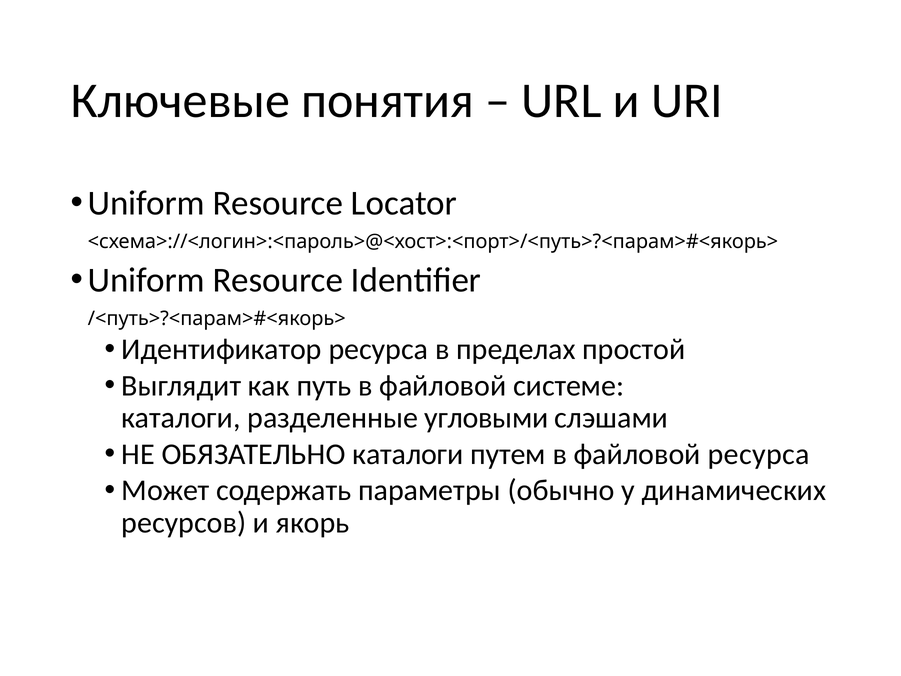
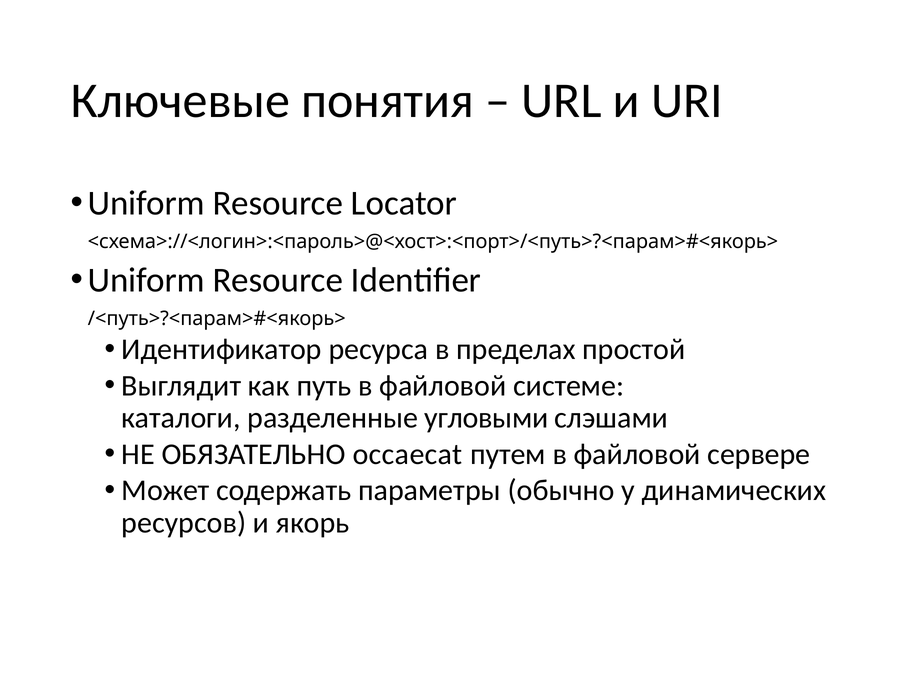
ОБЯЗАТЕЛЬНО каталоги: каталоги -> occaecat (408, 454)
файловой ресурса: ресурса -> сервере (759, 454)
